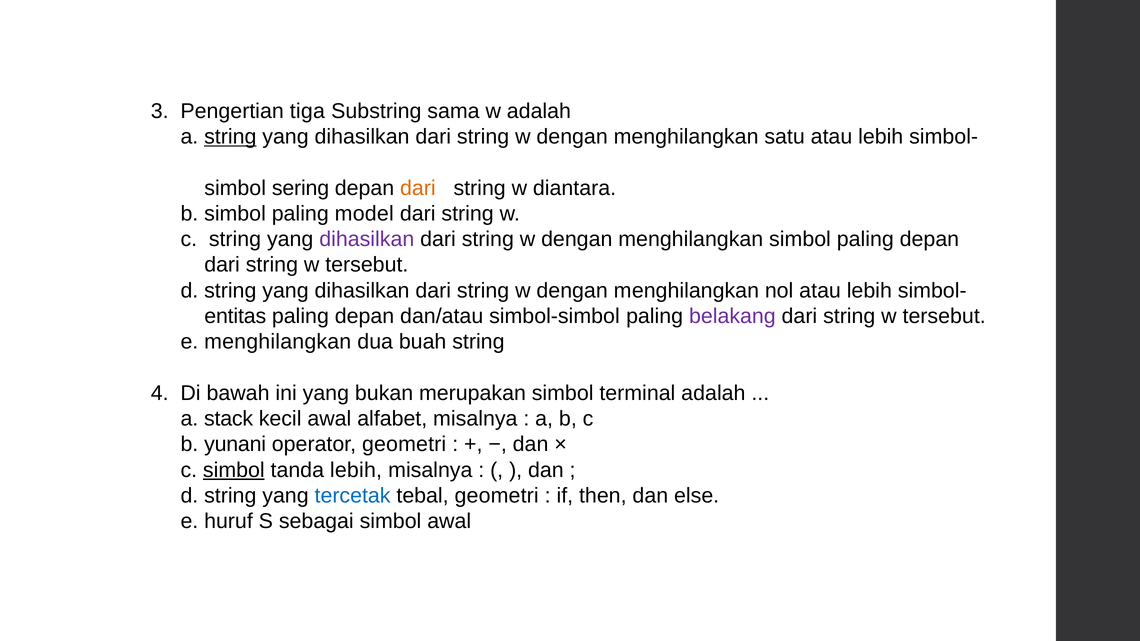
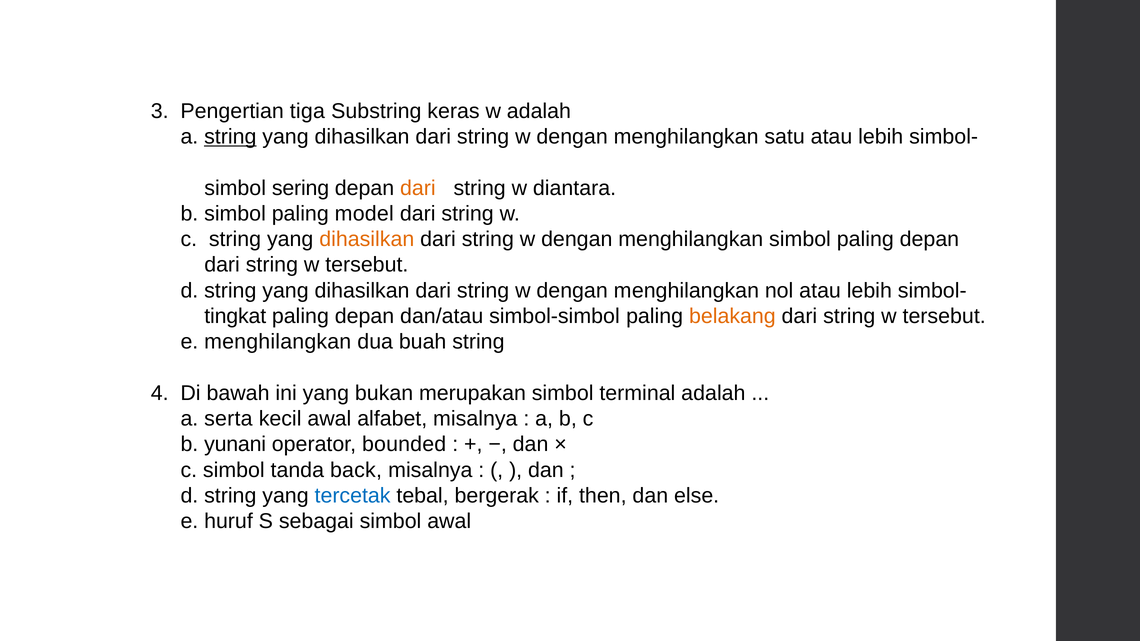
sama: sama -> keras (453, 111)
dihasilkan colour: purple -> orange (367, 239)
entitas: entitas -> tingkat (235, 316)
belakang colour: purple -> orange (732, 316)
stack: stack -> serta (228, 419)
operator geometri: geometri -> bounded (404, 445)
simbol underline: present -> none (234, 470)
tanda lebih: lebih -> back (356, 470)
tebal geometri: geometri -> bergerak (497, 496)
